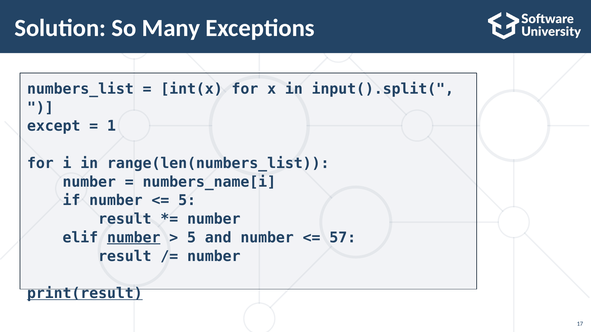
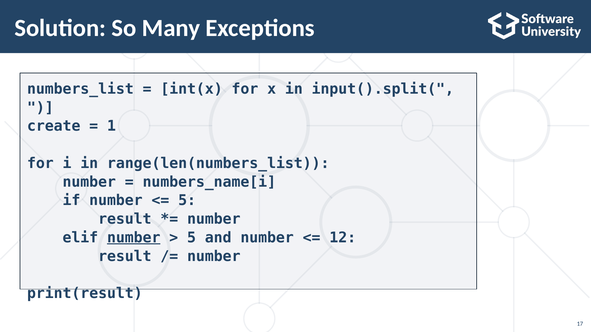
except: except -> create (54, 126)
57: 57 -> 12 (343, 238)
print(result underline: present -> none (85, 294)
